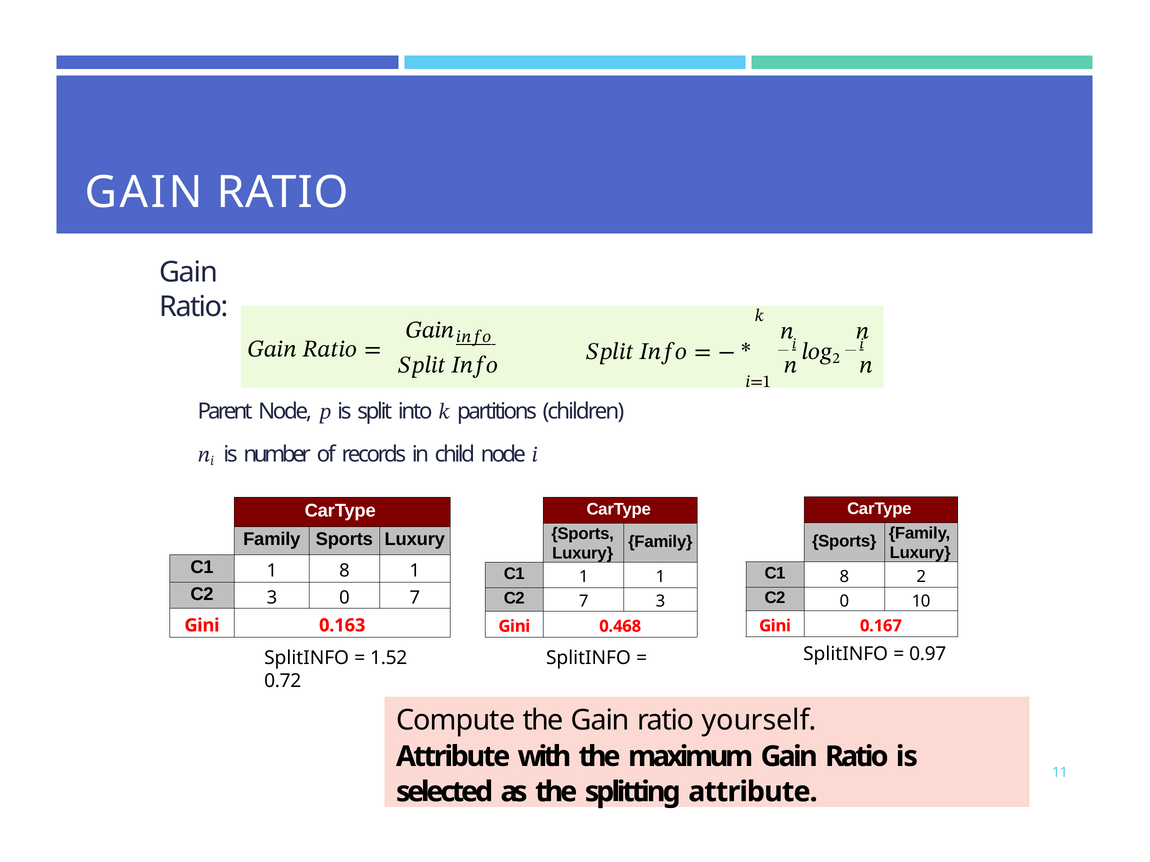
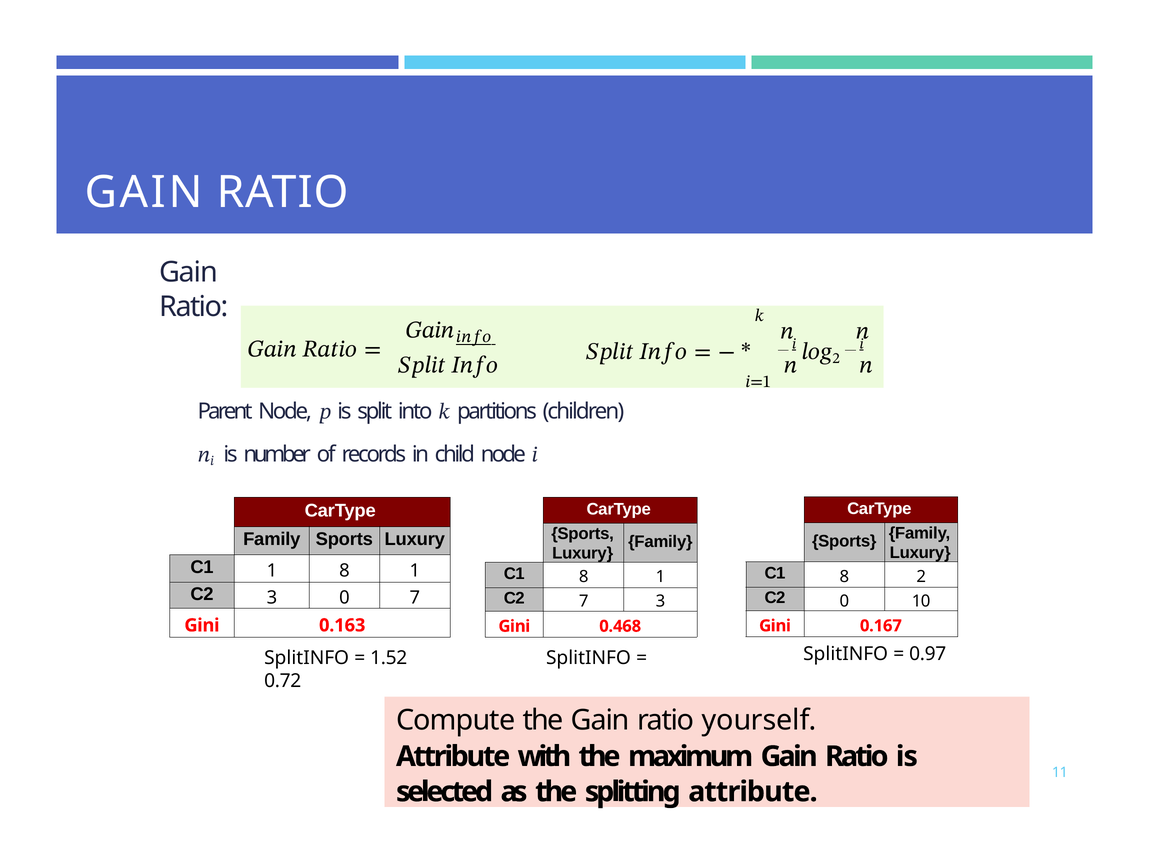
1: 1 -> 8 (584, 577)
